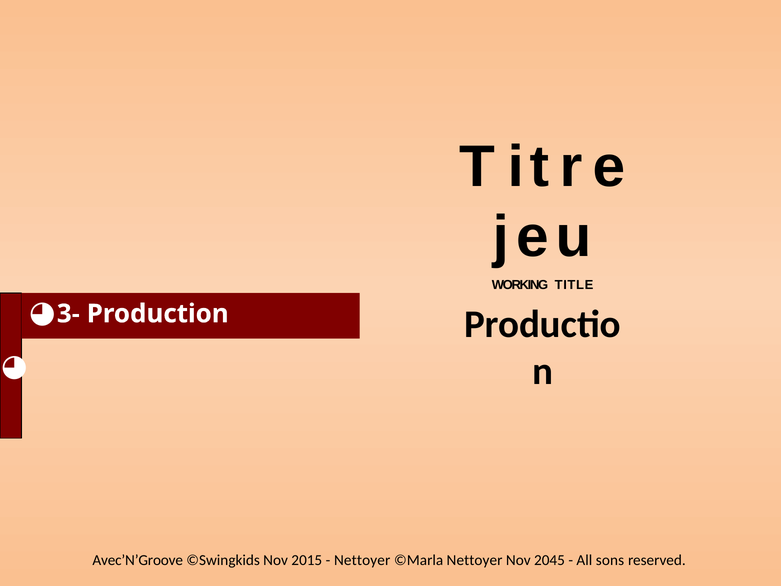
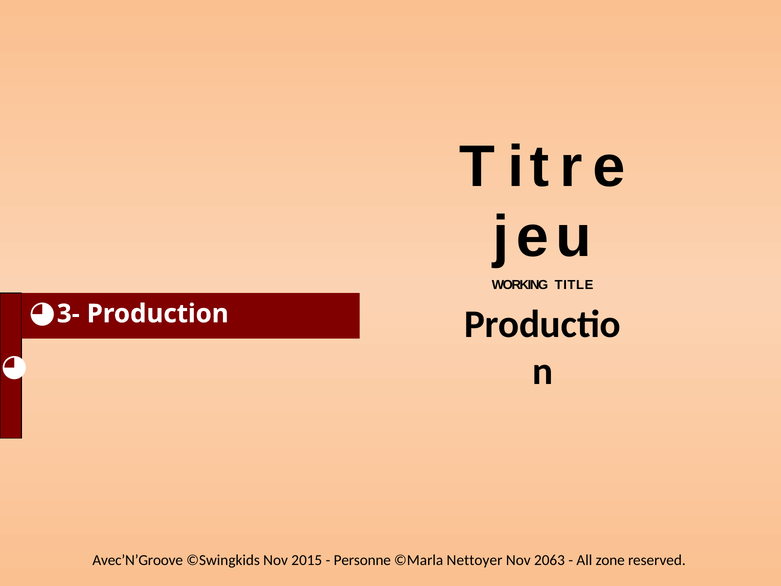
Nettoyer: Nettoyer -> Personne (362, 560)
2045: 2045 -> 2063 (549, 560)
sons: sons -> zone (610, 560)
